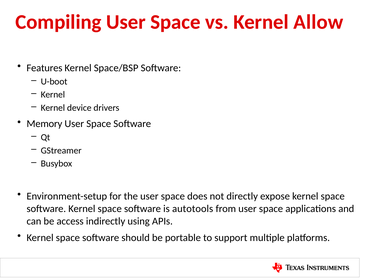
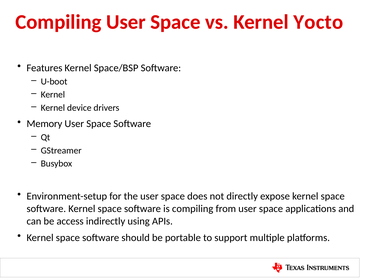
Allow: Allow -> Yocto (318, 22)
is autotools: autotools -> compiling (193, 208)
